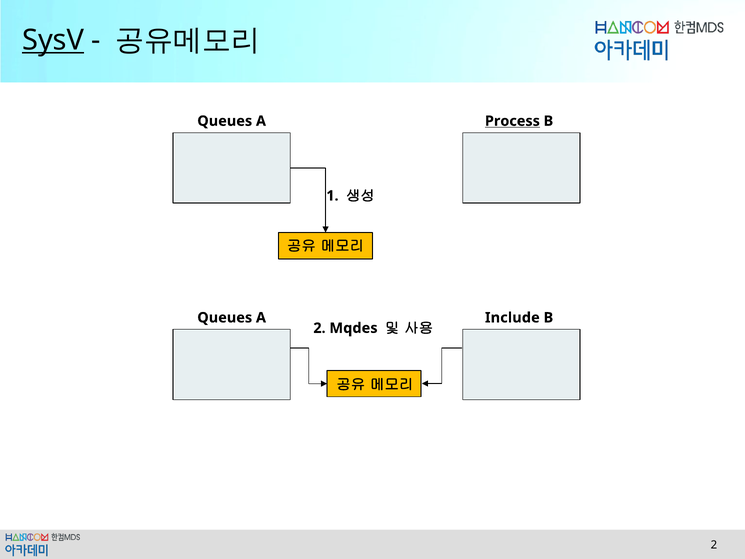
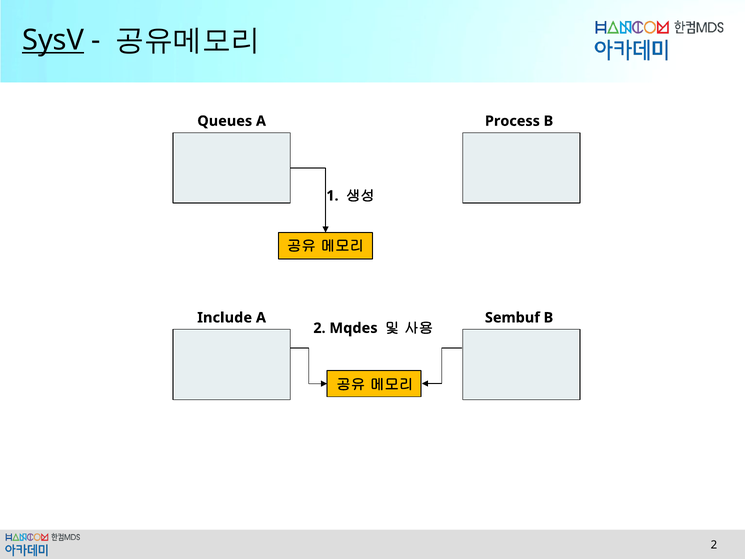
Process underline: present -> none (512, 121)
Queues: Queues -> Include (225, 318)
Include: Include -> Sembuf (512, 318)
